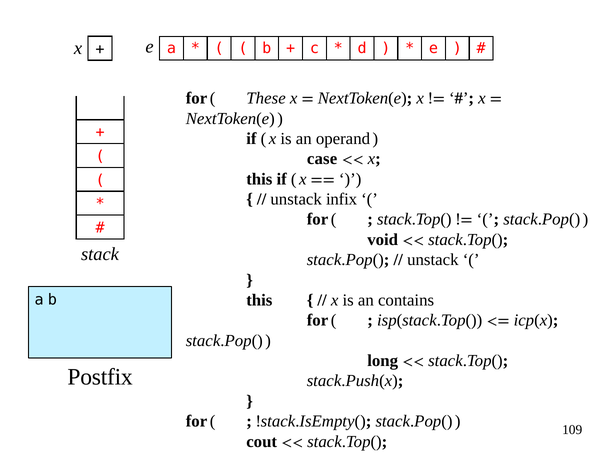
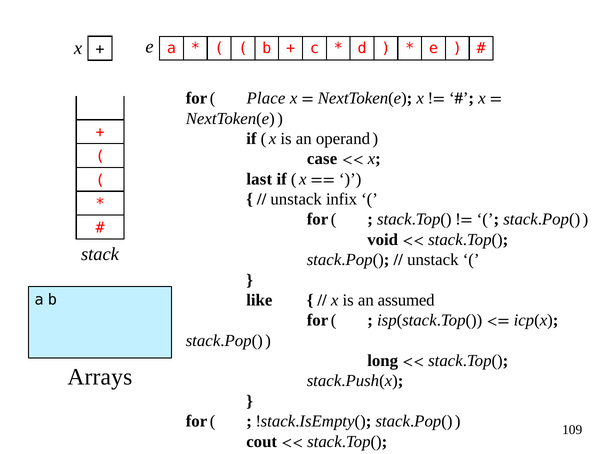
These: These -> Place (266, 98)
this: this -> last (259, 179)
this: this -> like (259, 300)
contains: contains -> assumed (406, 300)
Postfix: Postfix -> Arrays (100, 377)
